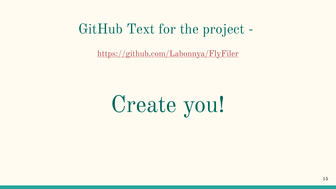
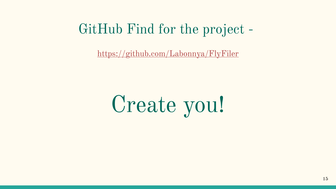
Text: Text -> Find (141, 29)
